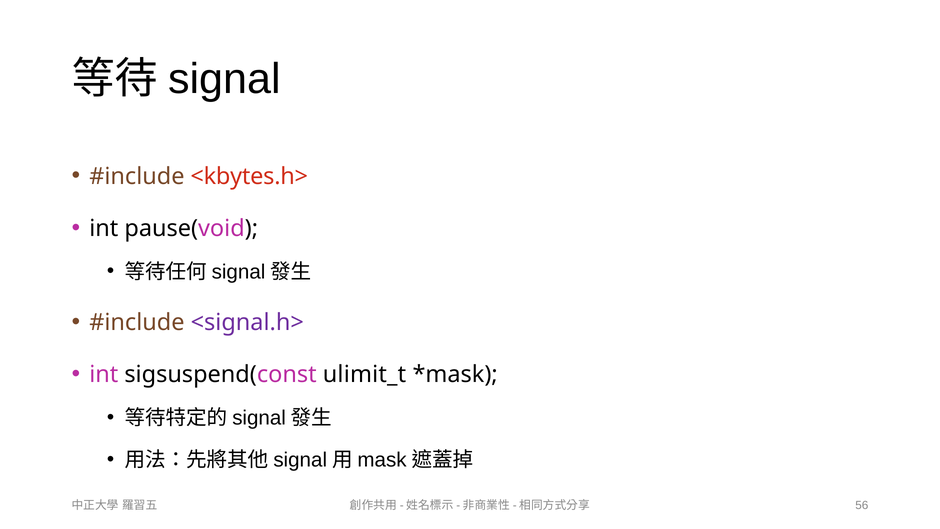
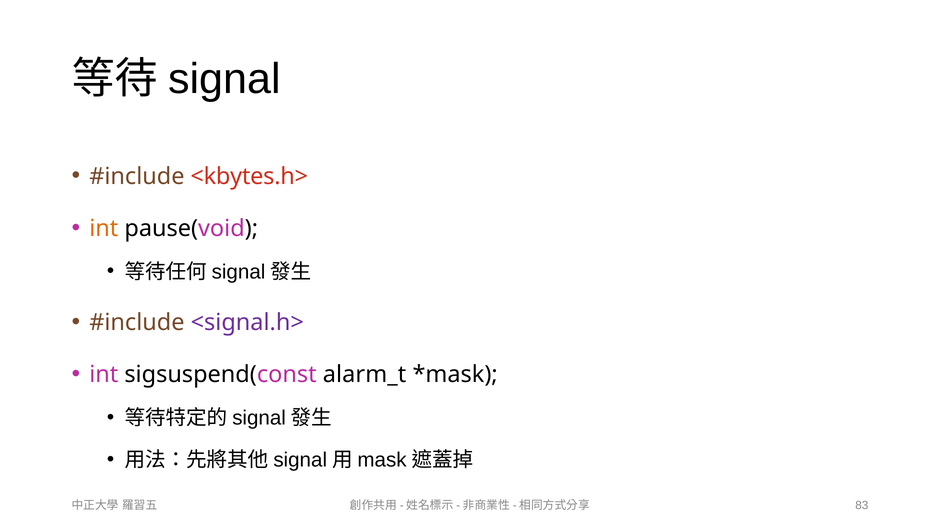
int colour: black -> orange (104, 228)
ulimit_t: ulimit_t -> alarm_t (365, 374)
56: 56 -> 83 (862, 505)
